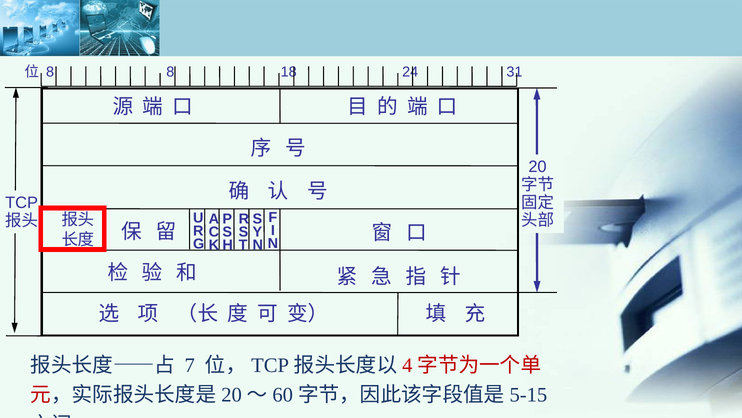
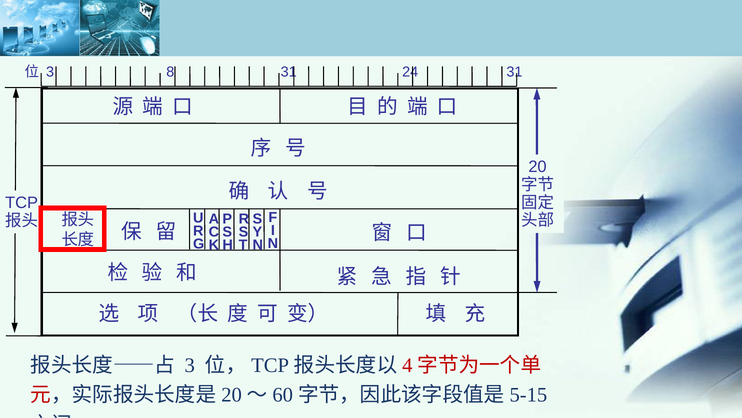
8: 8 -> 3 (50, 72)
8 18: 18 -> 31 (289, 72)
7: 7 -> 3 (190, 365)
